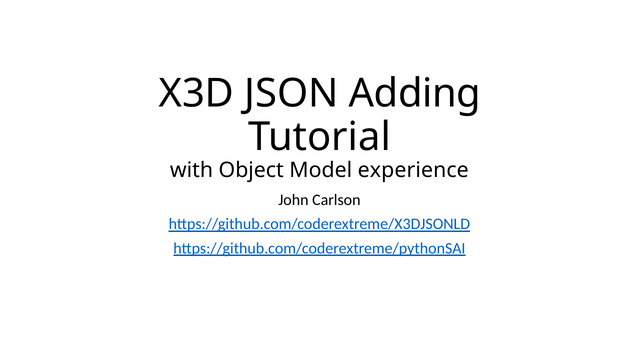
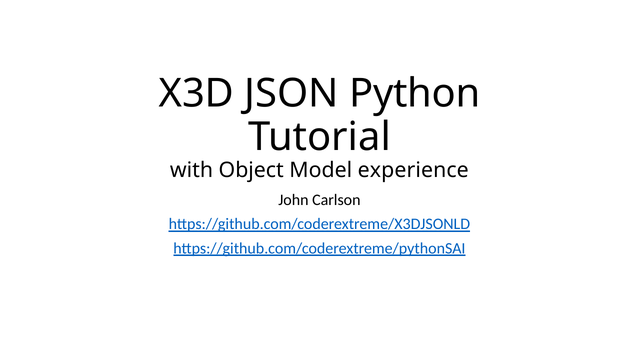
Adding: Adding -> Python (415, 94)
